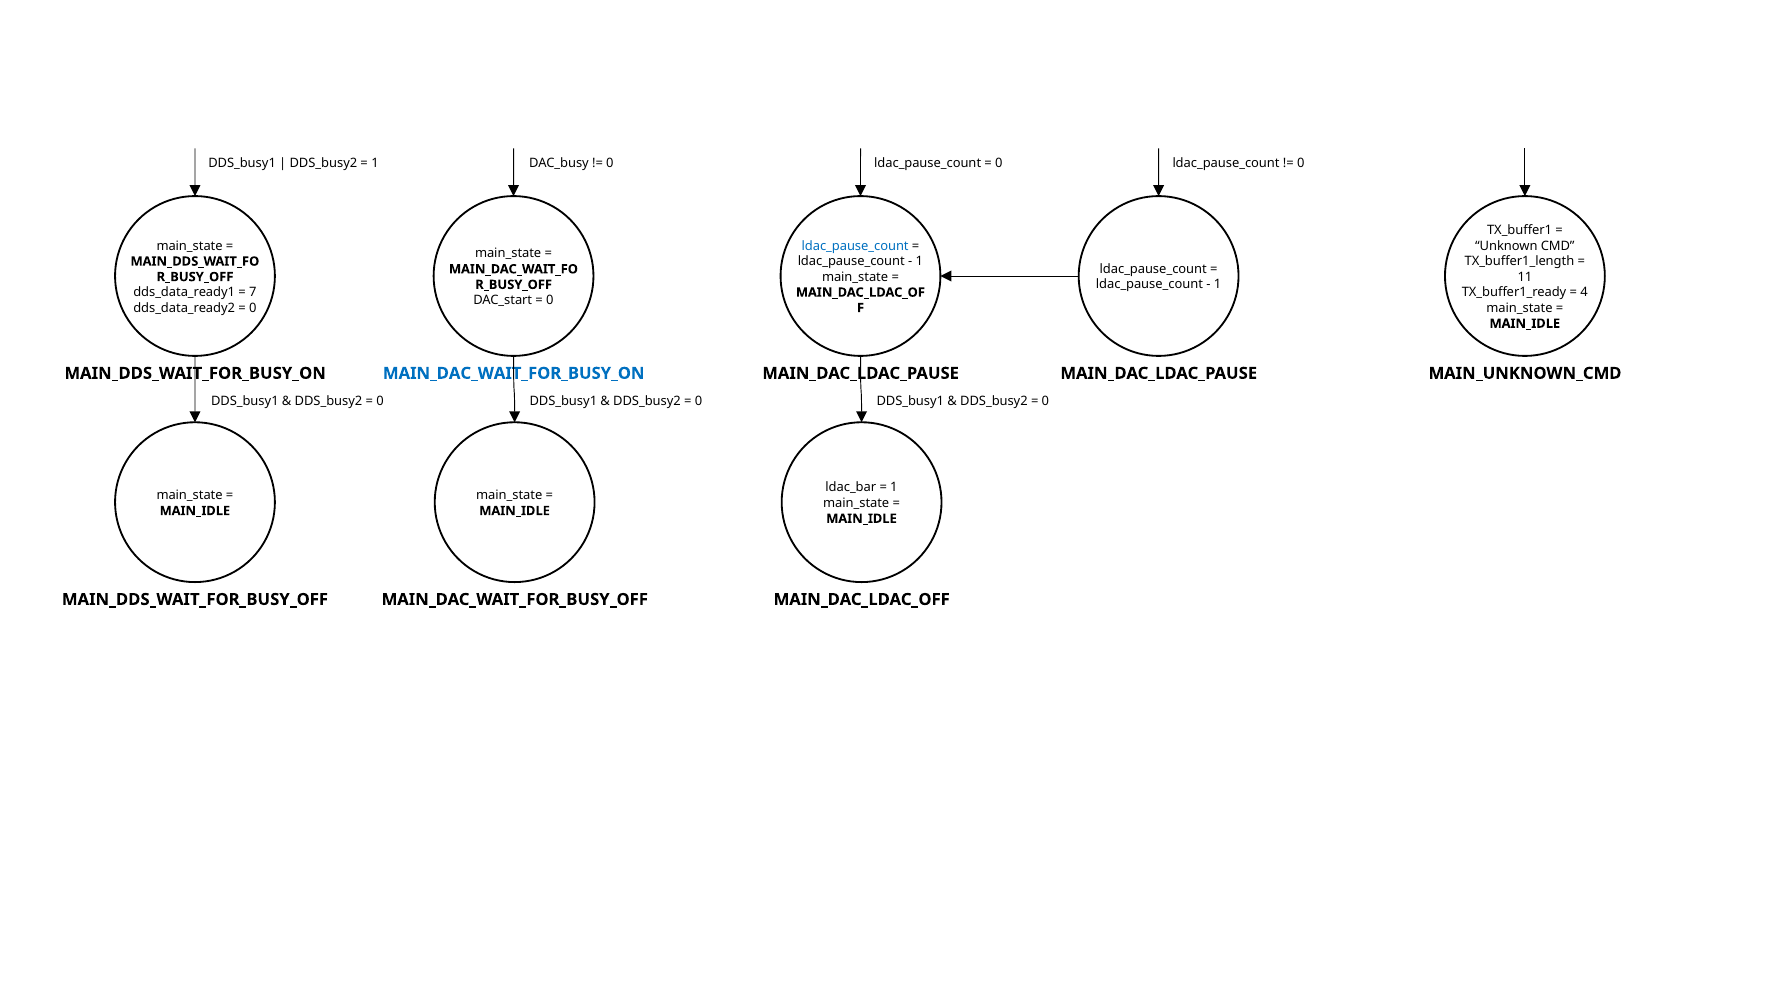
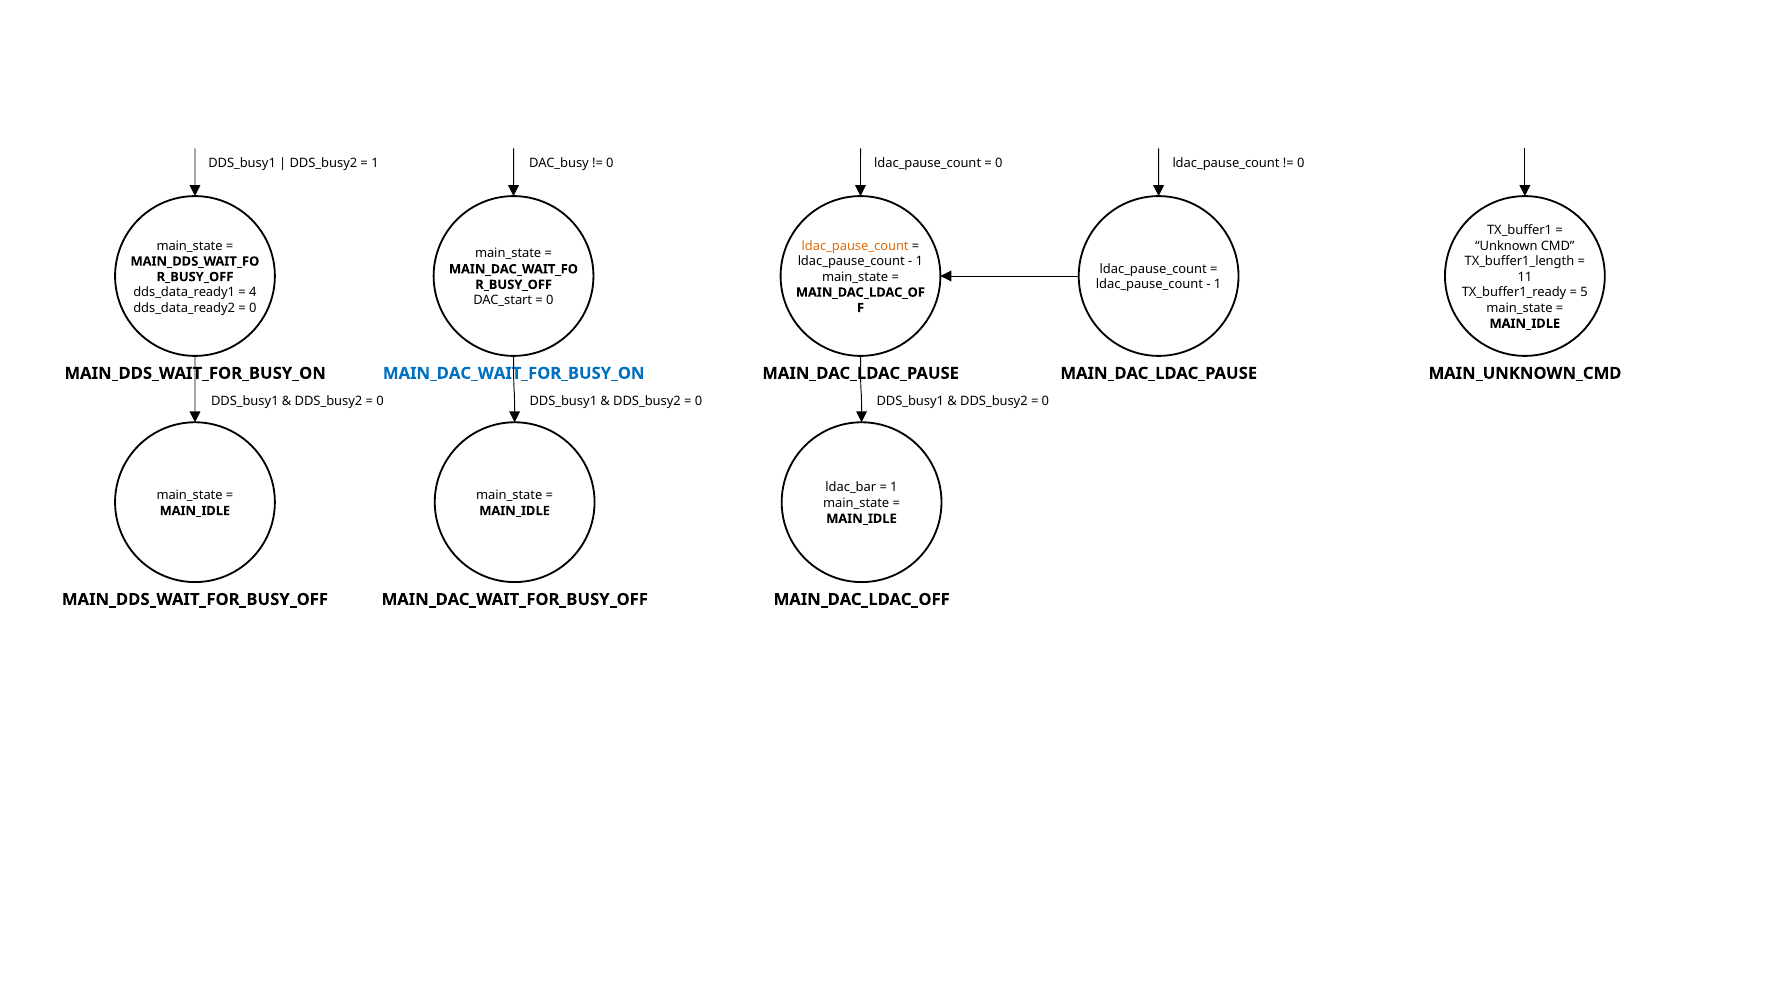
ldac_pause_count colour: blue -> orange (855, 246)
7: 7 -> 4 (253, 292)
4: 4 -> 5 (1584, 292)
